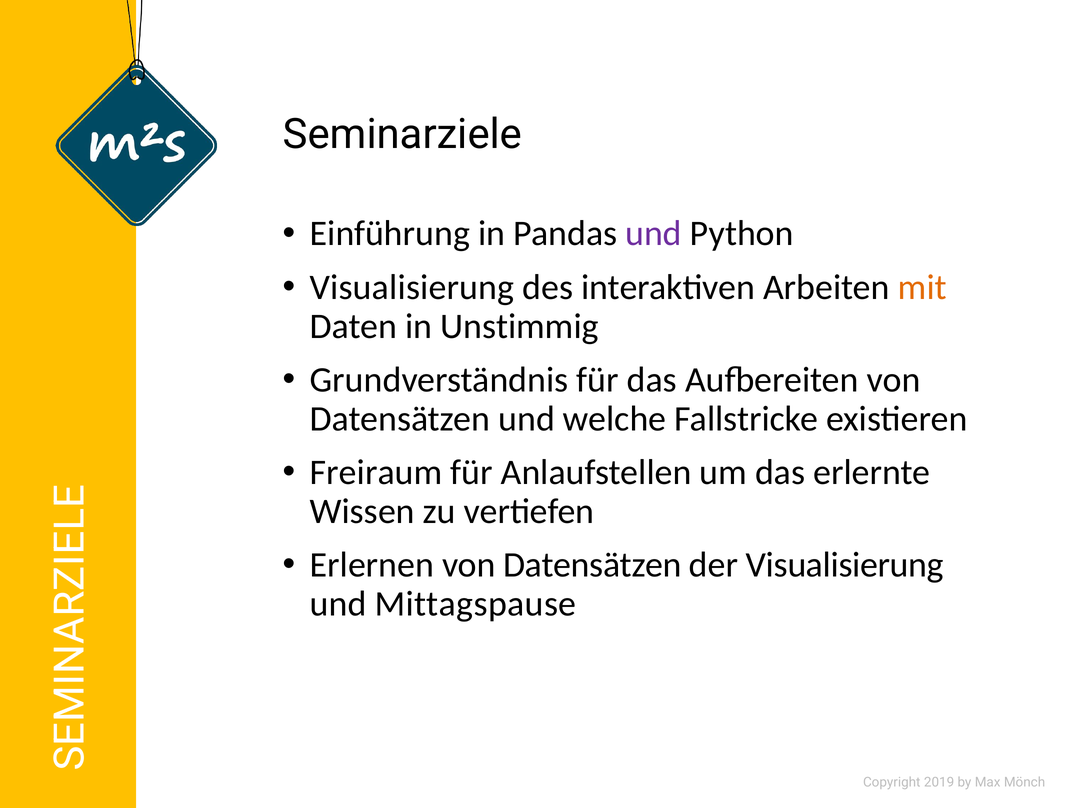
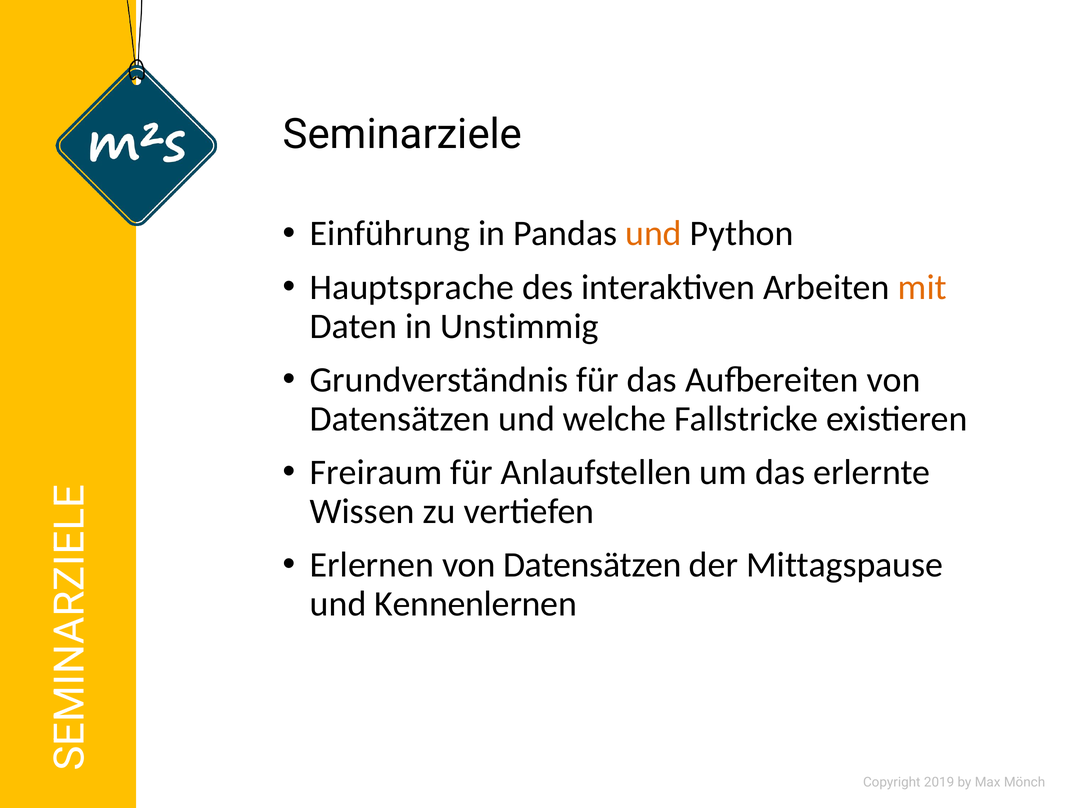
und colour: purple -> orange (654, 234)
Visualisierung: Visualisierung -> Hauptsprache (412, 287)
der Visualisierung: Visualisierung -> Mittagspause (845, 565)
Mittagspause: Mittagspause -> Kennenlernen (476, 603)
